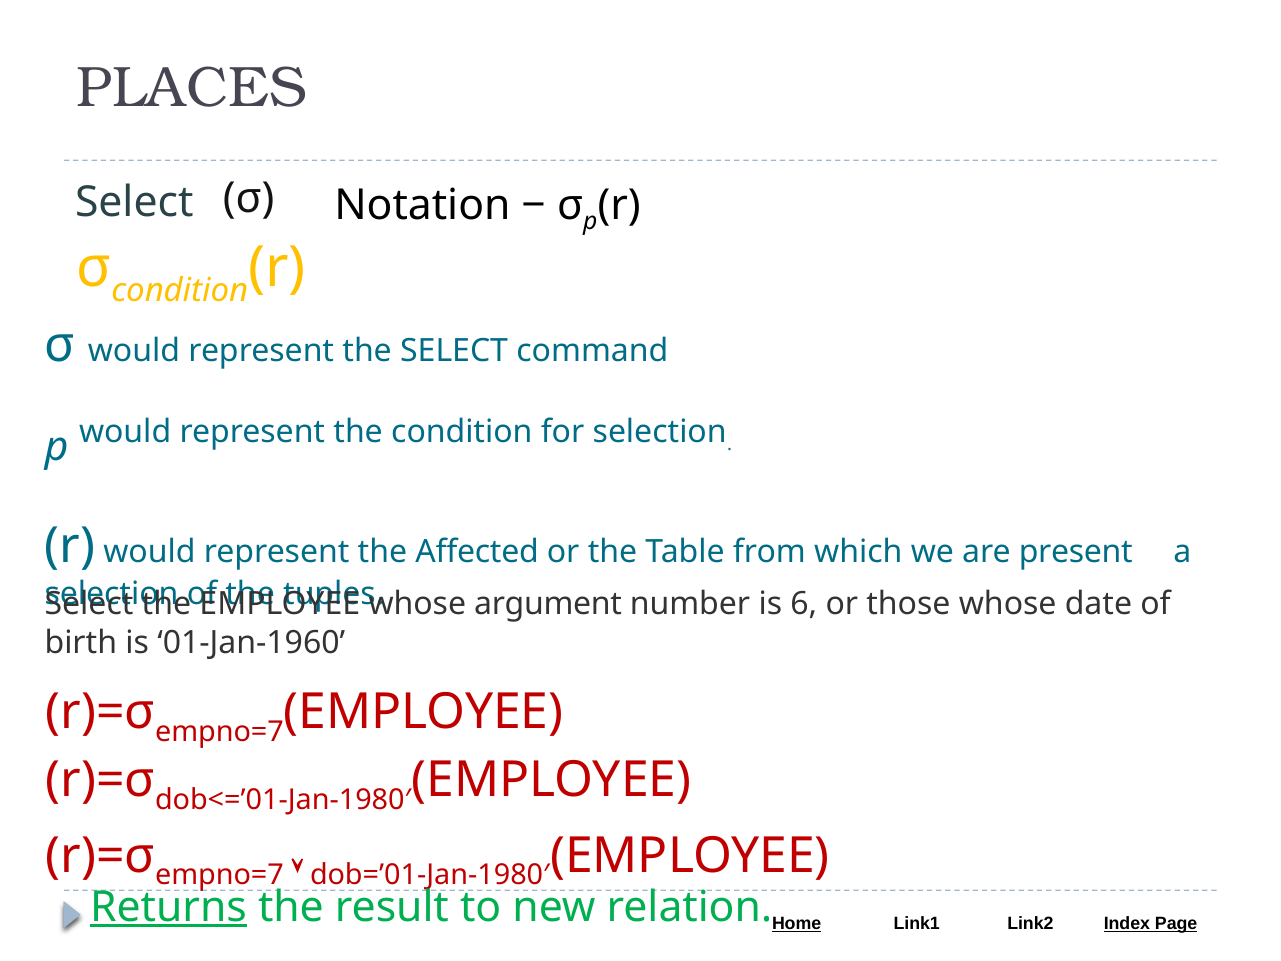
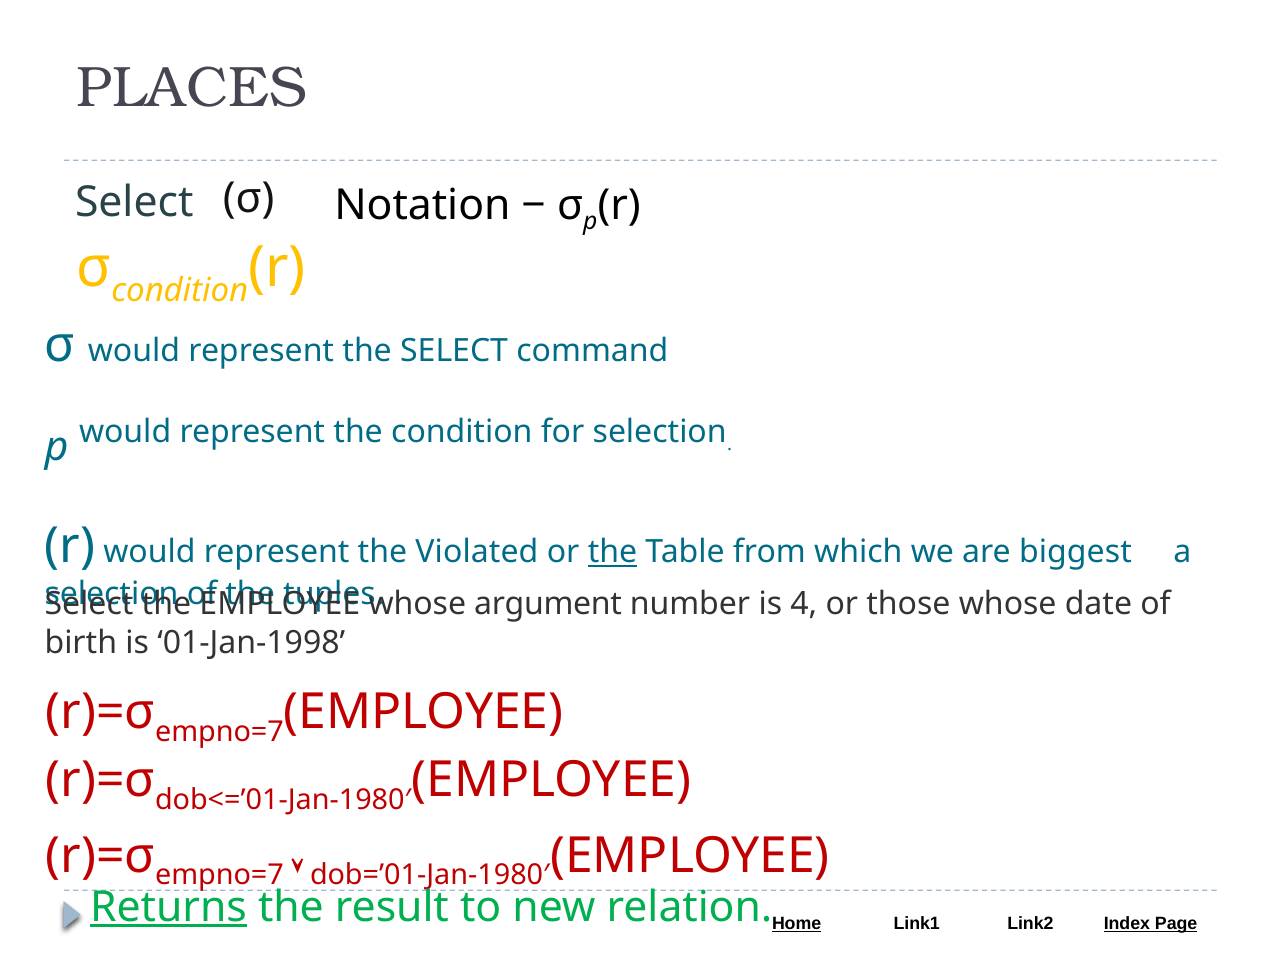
Affected: Affected -> Violated (477, 552)
the underline: none -> present (612, 552)
present: present -> biggest (1075, 552)
6: 6 -> 4 (804, 604)
01-Jan-1960: 01-Jan-1960 -> 01-Jan-1998 (251, 643)
